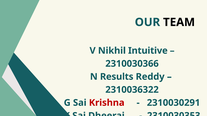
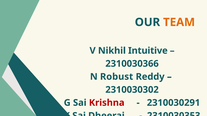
TEAM colour: black -> orange (179, 22)
Results: Results -> Robust (117, 77)
2310036322: 2310036322 -> 2310030302 (132, 90)
